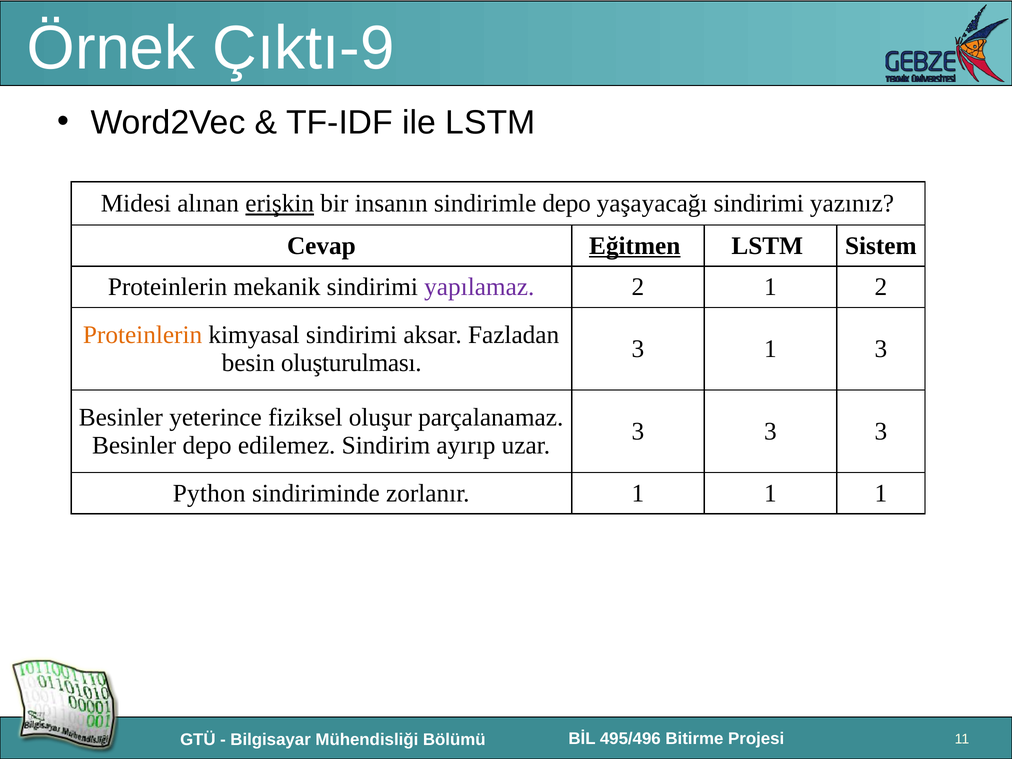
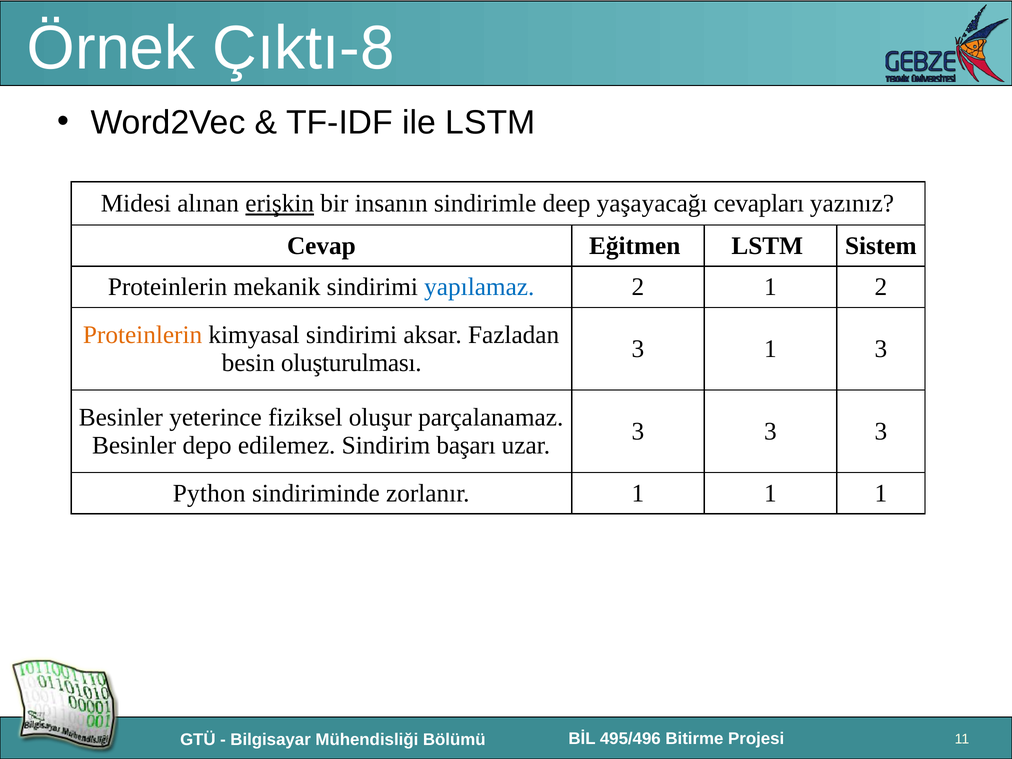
Çıktı-9: Çıktı-9 -> Çıktı-8 (303, 48)
sindirimle depo: depo -> deep (567, 204)
yaşayacağı sindirimi: sindirimi -> cevapları (759, 204)
Eğitmen underline: present -> none (635, 246)
yapılamaz colour: purple -> blue (479, 287)
ayırıp: ayırıp -> başarı (466, 445)
